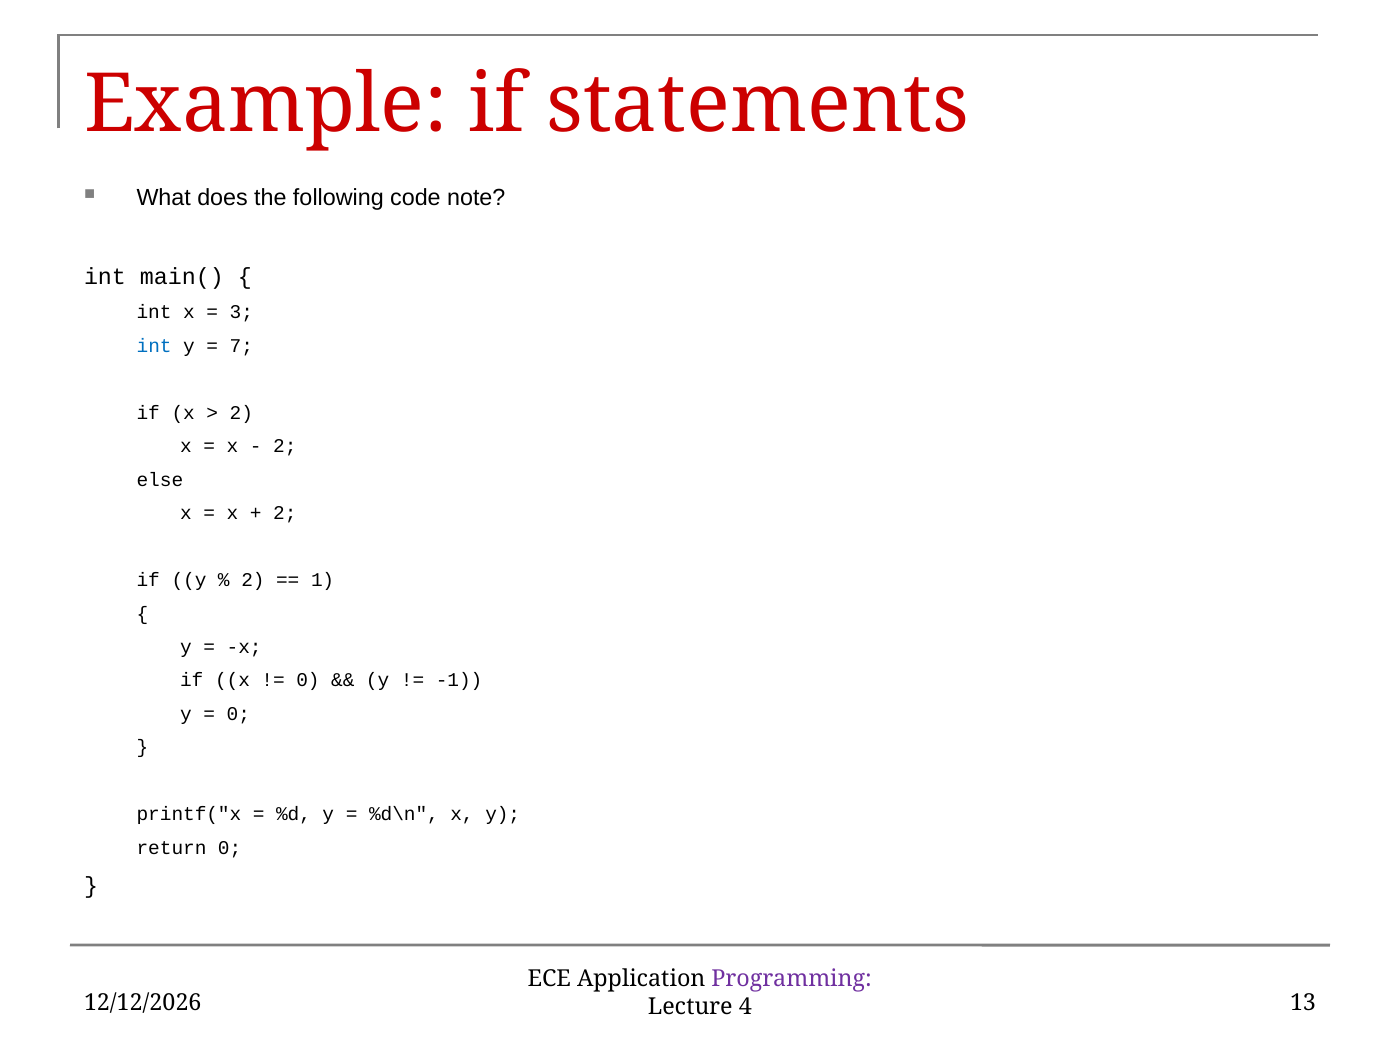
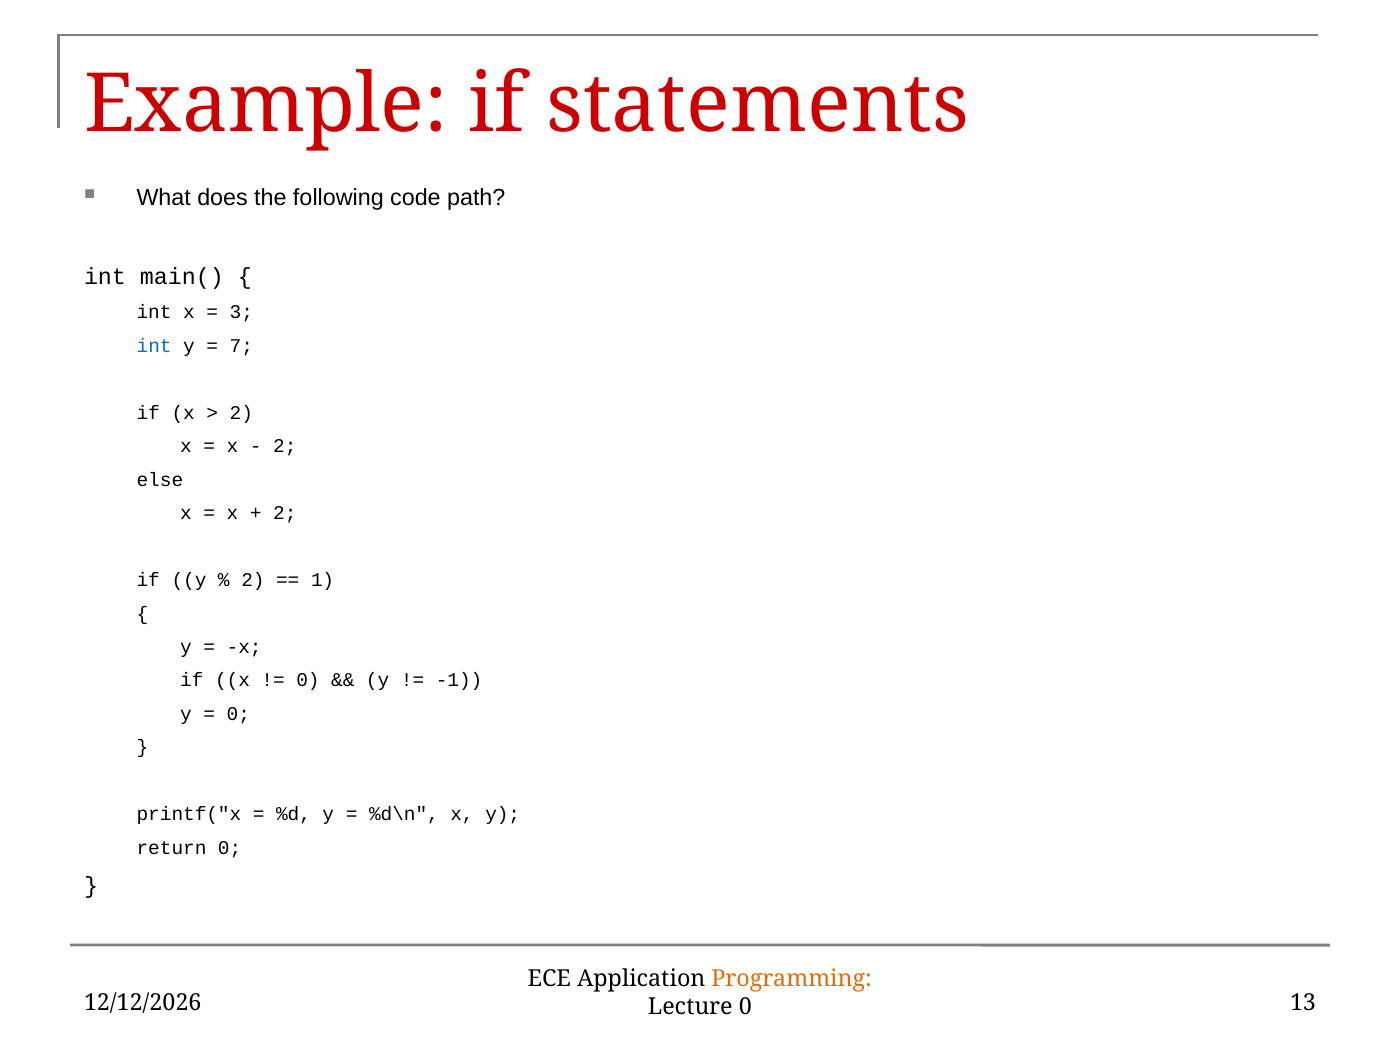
note: note -> path (476, 198)
Programming colour: purple -> orange (792, 979)
Lecture 4: 4 -> 0 (745, 1007)
